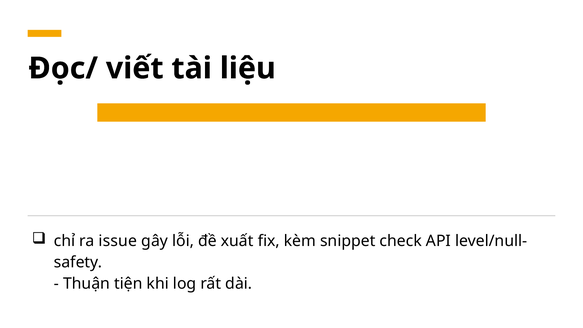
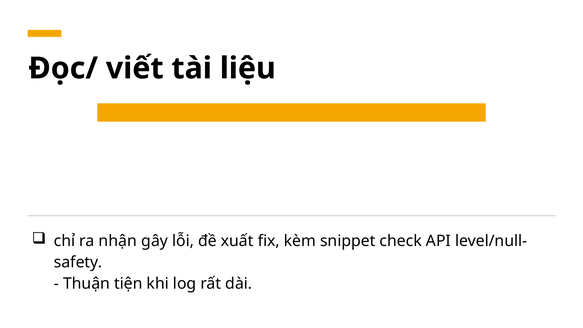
issue: issue -> nhận (118, 241)
